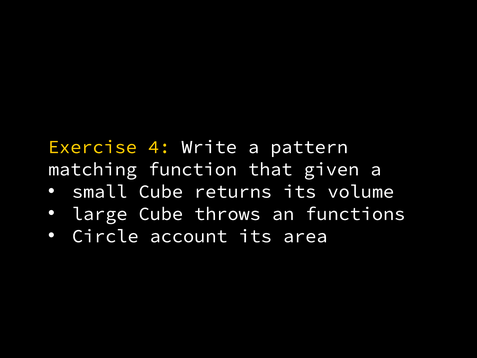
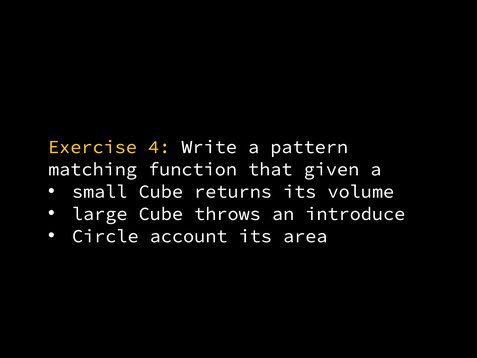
functions: functions -> introduce (355, 214)
